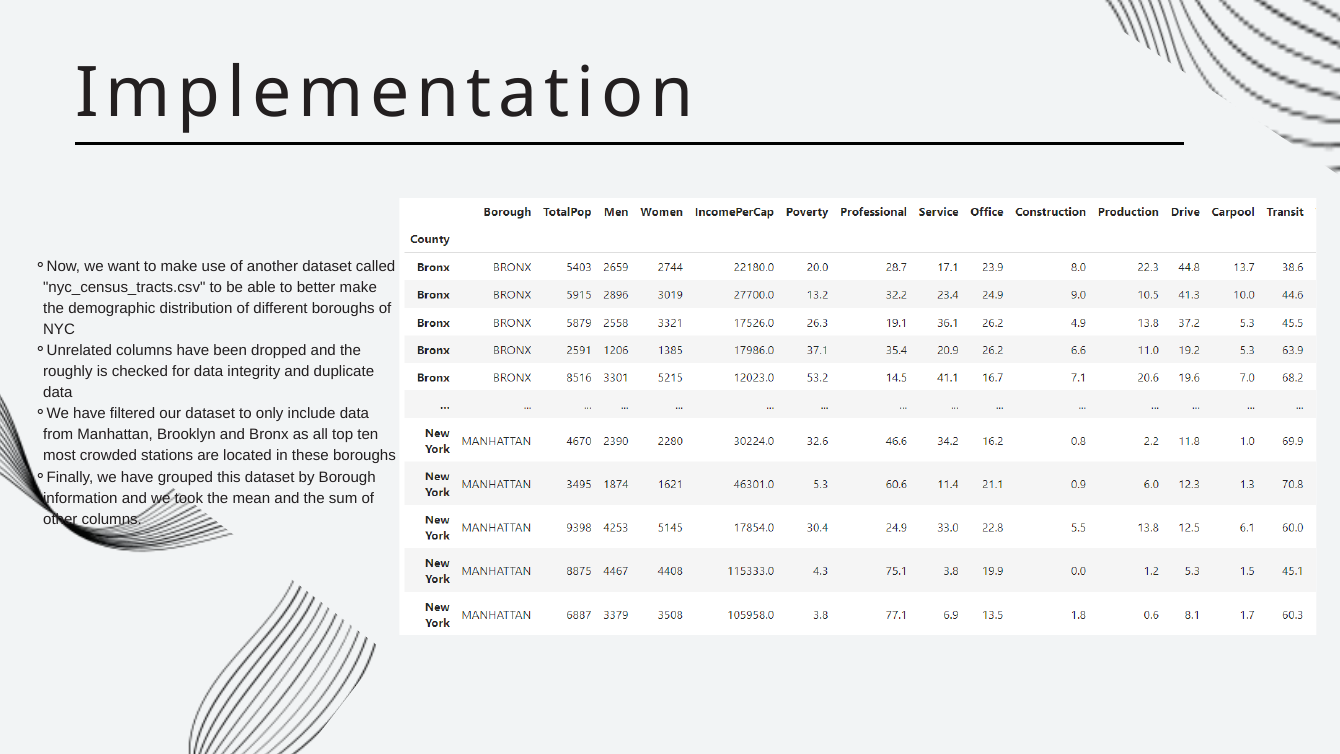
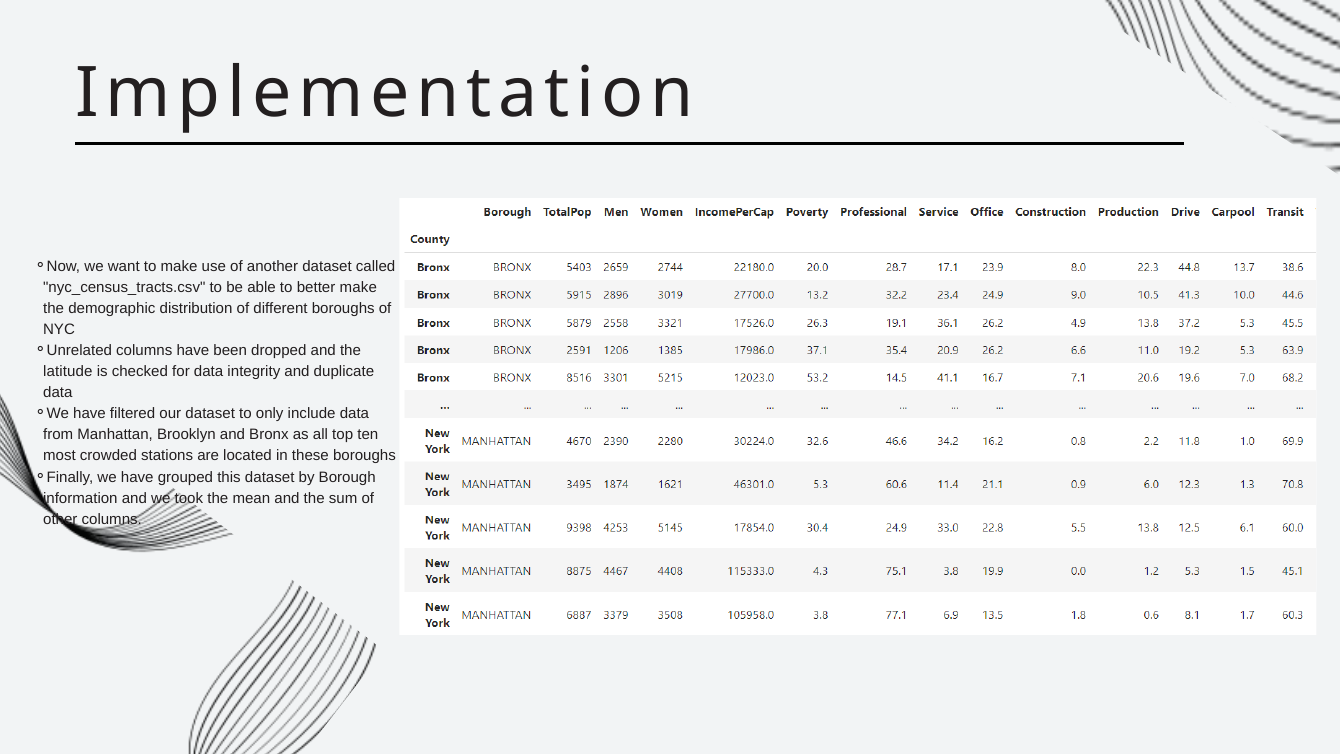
roughly: roughly -> latitude (68, 372)
